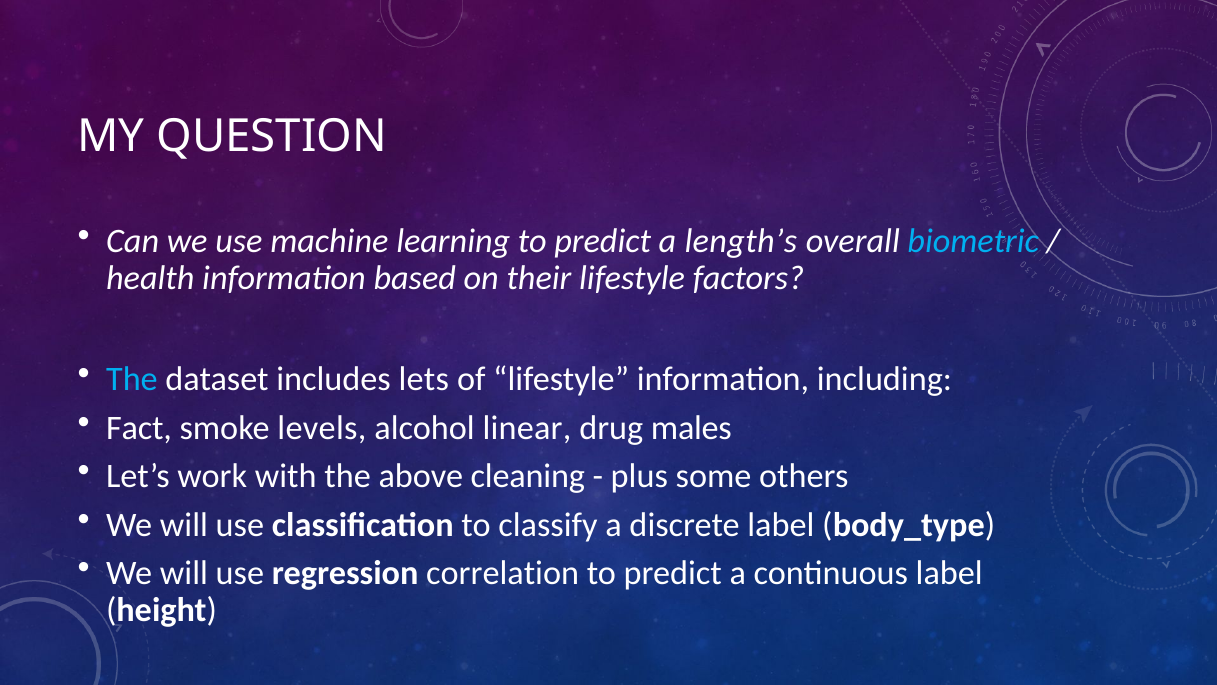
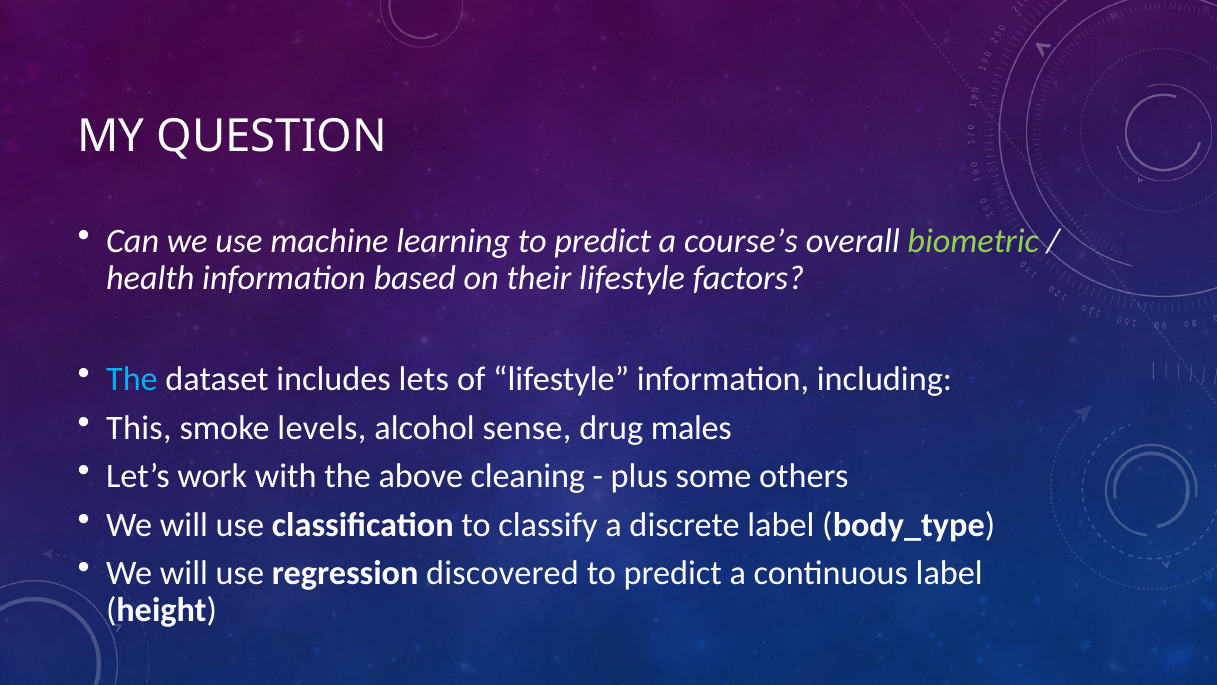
length’s: length’s -> course’s (741, 241)
biometric colour: light blue -> light green (973, 241)
Fact: Fact -> This (139, 428)
linear: linear -> sense (527, 428)
correlation: correlation -> discovered (503, 573)
